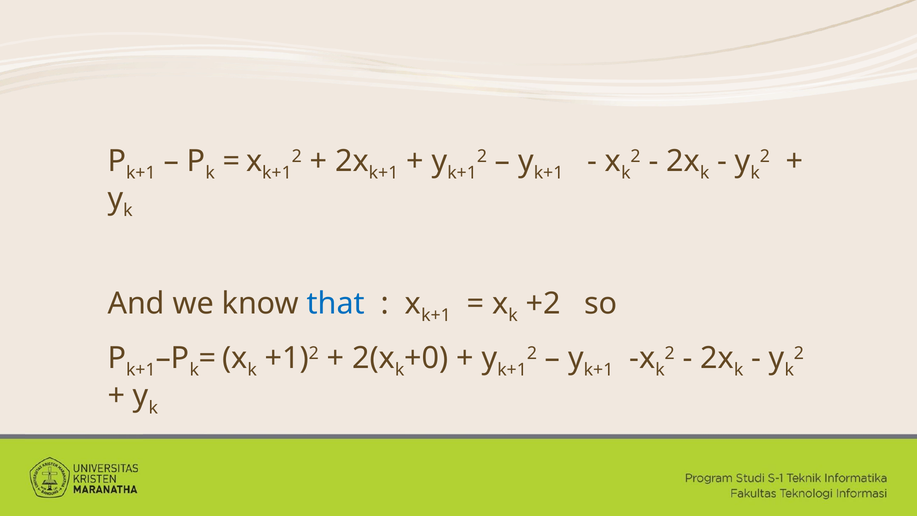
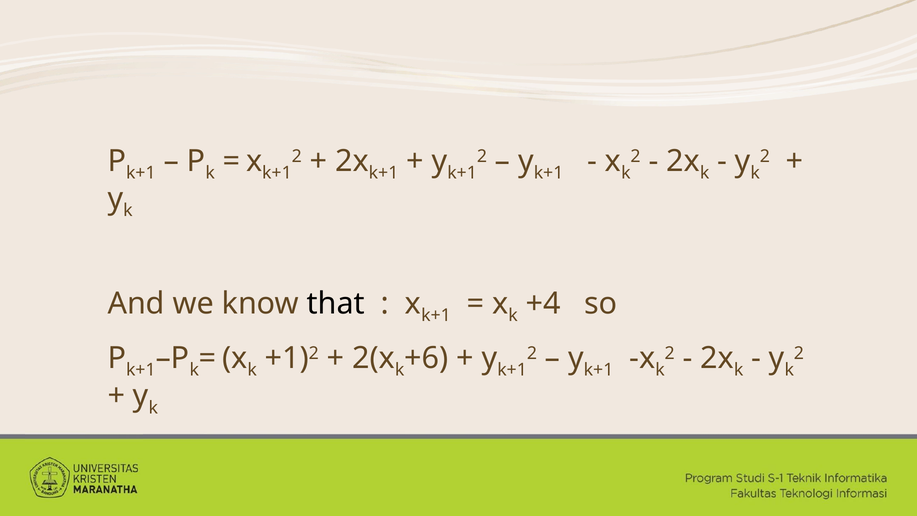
that colour: blue -> black (336, 303)
+2: +2 -> +4 (543, 303)
+0: +0 -> +6 (426, 358)
